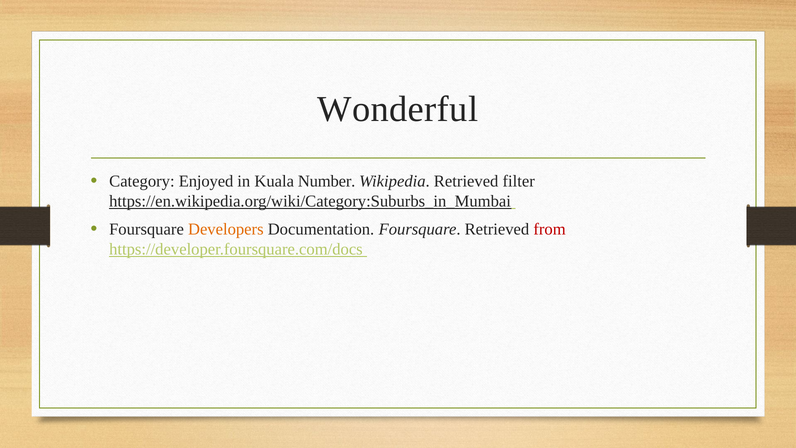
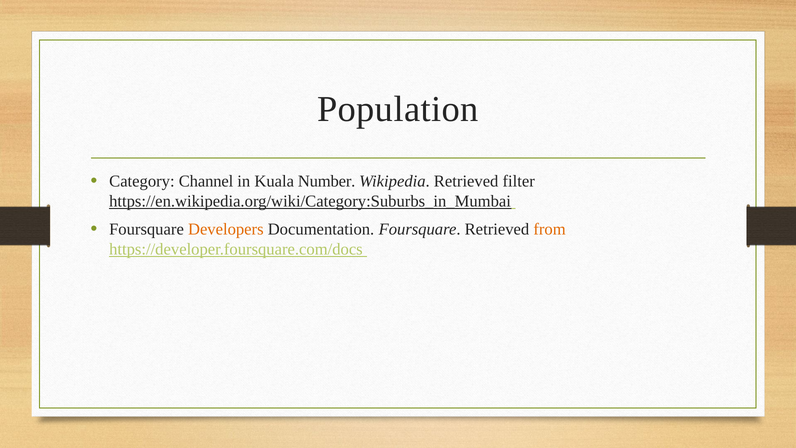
Wonderful: Wonderful -> Population (398, 109)
Enjoyed: Enjoyed -> Channel (206, 181)
from colour: red -> orange (550, 229)
